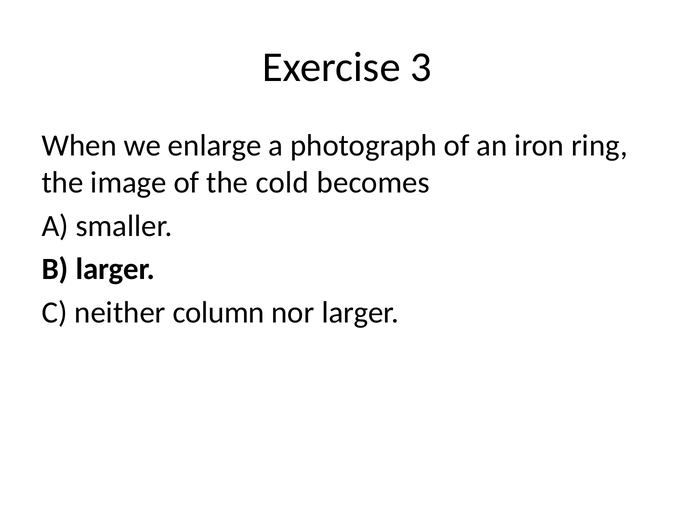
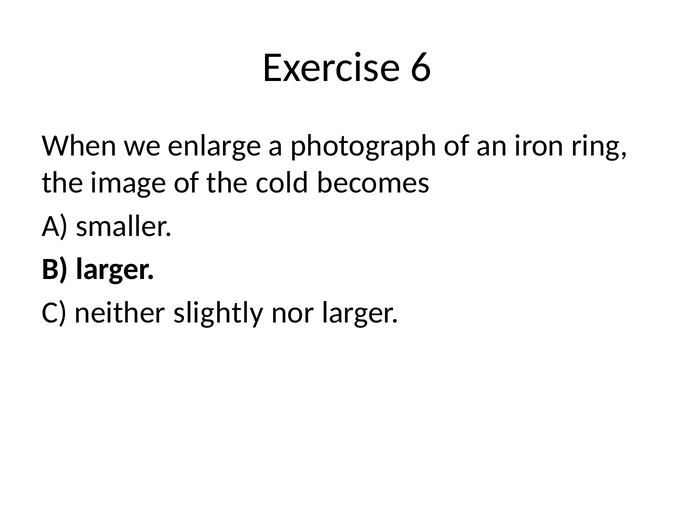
3: 3 -> 6 (421, 67)
column: column -> slightly (218, 312)
